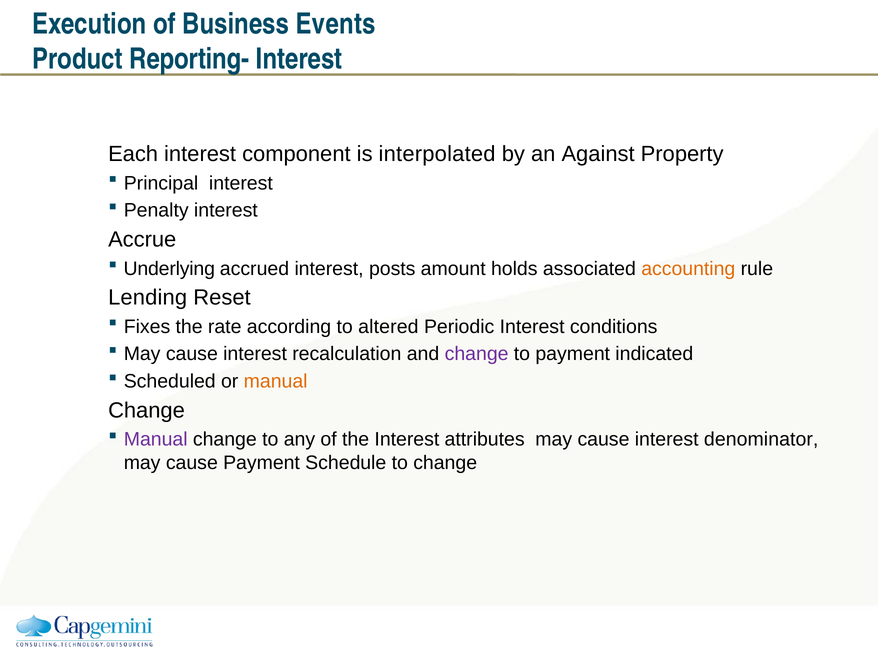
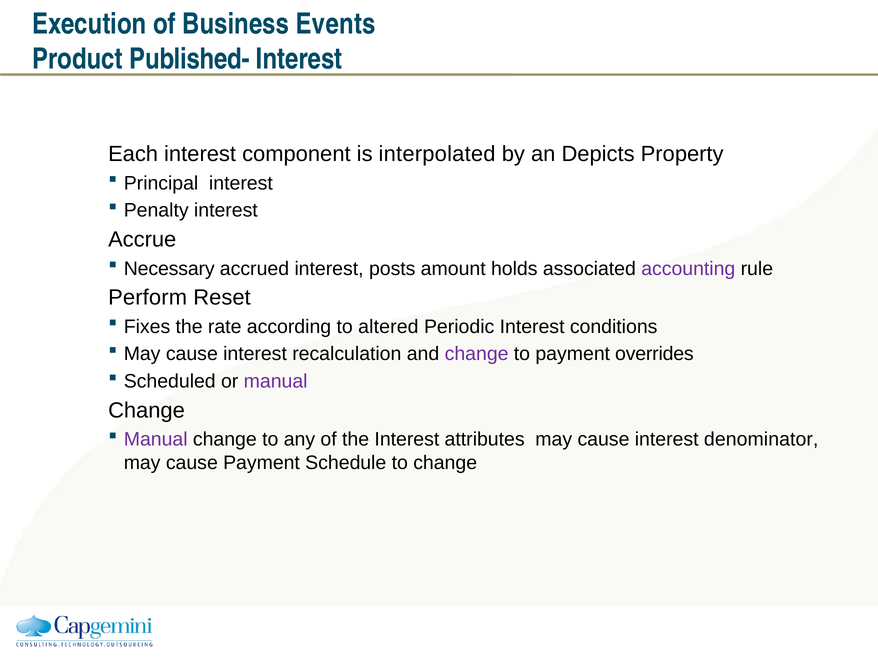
Reporting-: Reporting- -> Published- (189, 59)
Against: Against -> Depicts (598, 154)
Underlying: Underlying -> Necessary (169, 268)
accounting colour: orange -> purple (688, 268)
Lending: Lending -> Perform (148, 297)
indicated: indicated -> overrides (654, 354)
manual colour: orange -> purple (276, 381)
